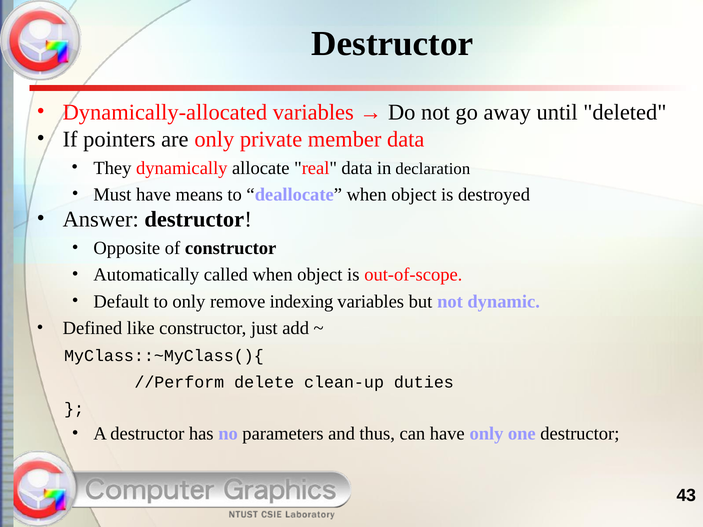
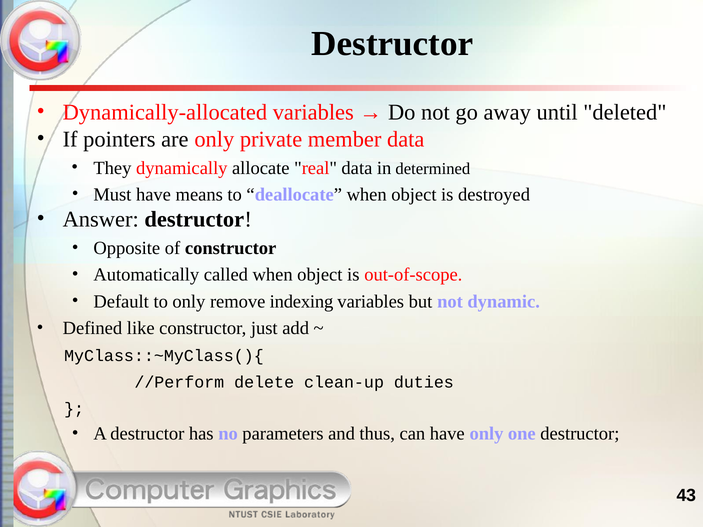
declaration: declaration -> determined (433, 169)
